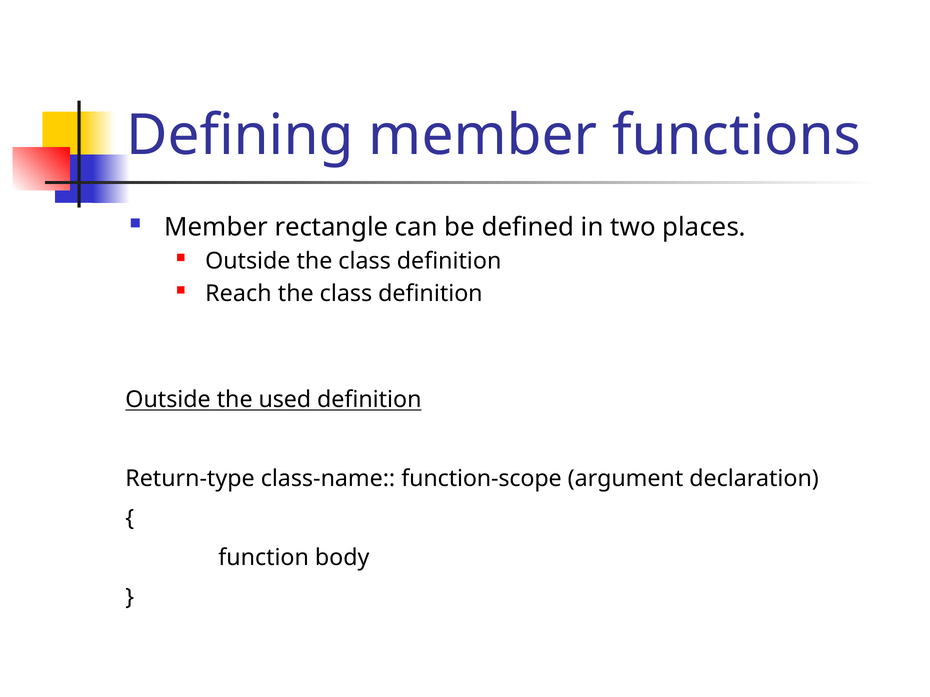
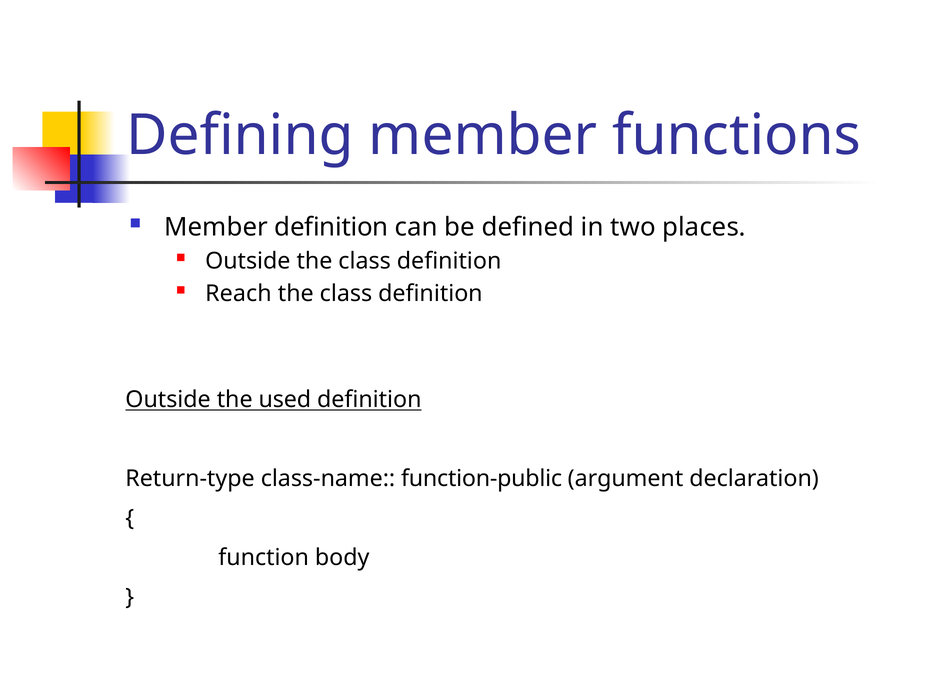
Member rectangle: rectangle -> definition (331, 227)
function-scope: function-scope -> function-public (482, 479)
